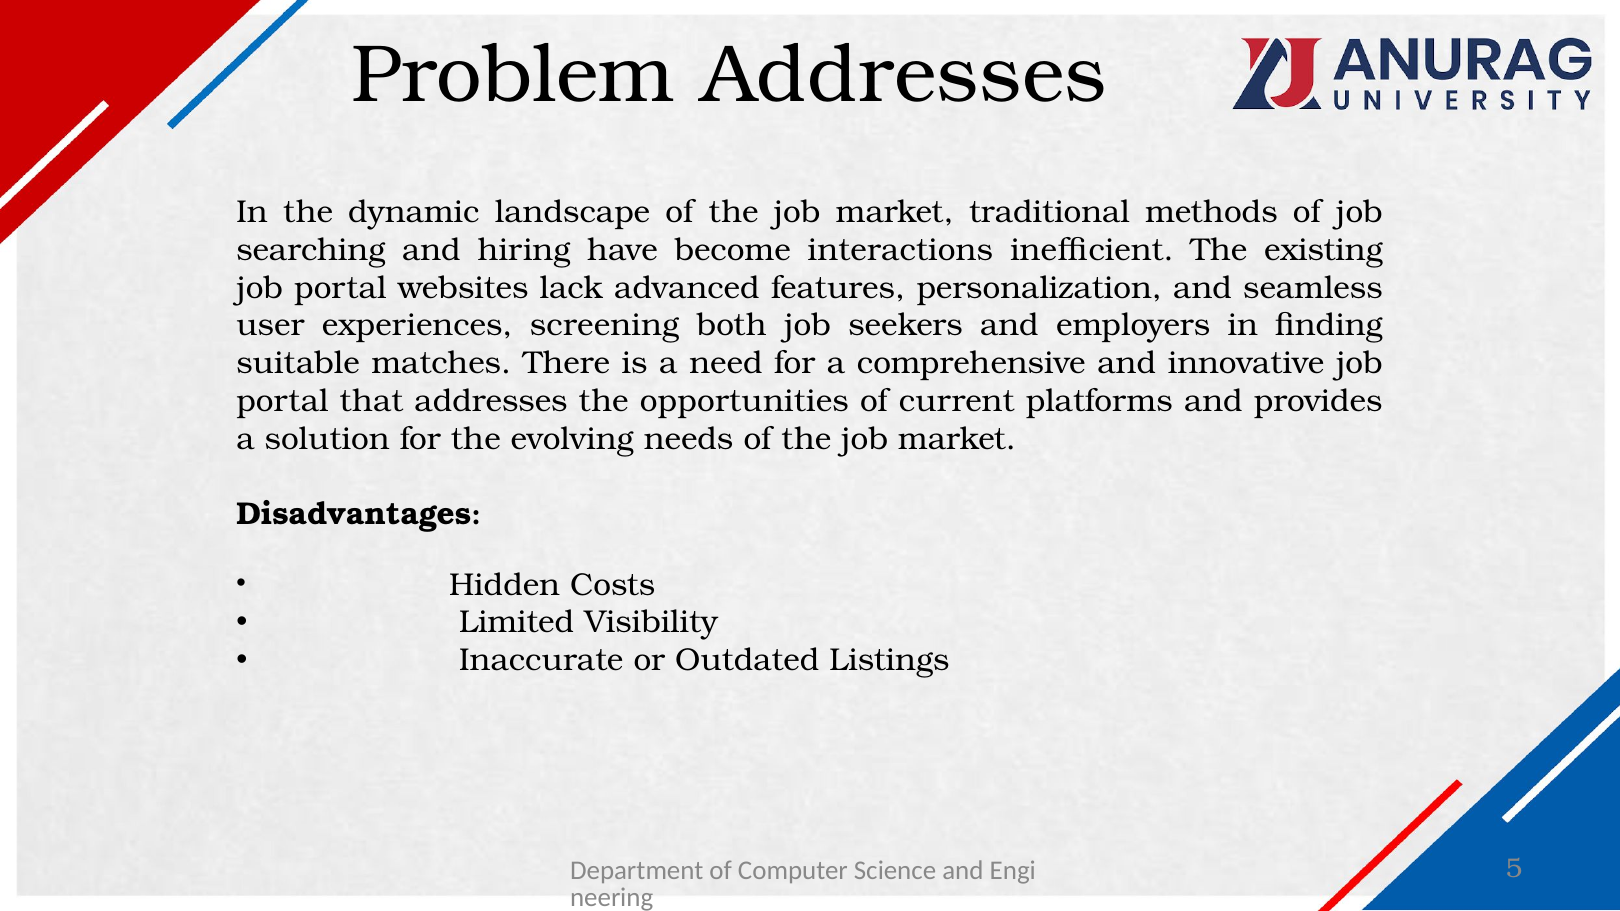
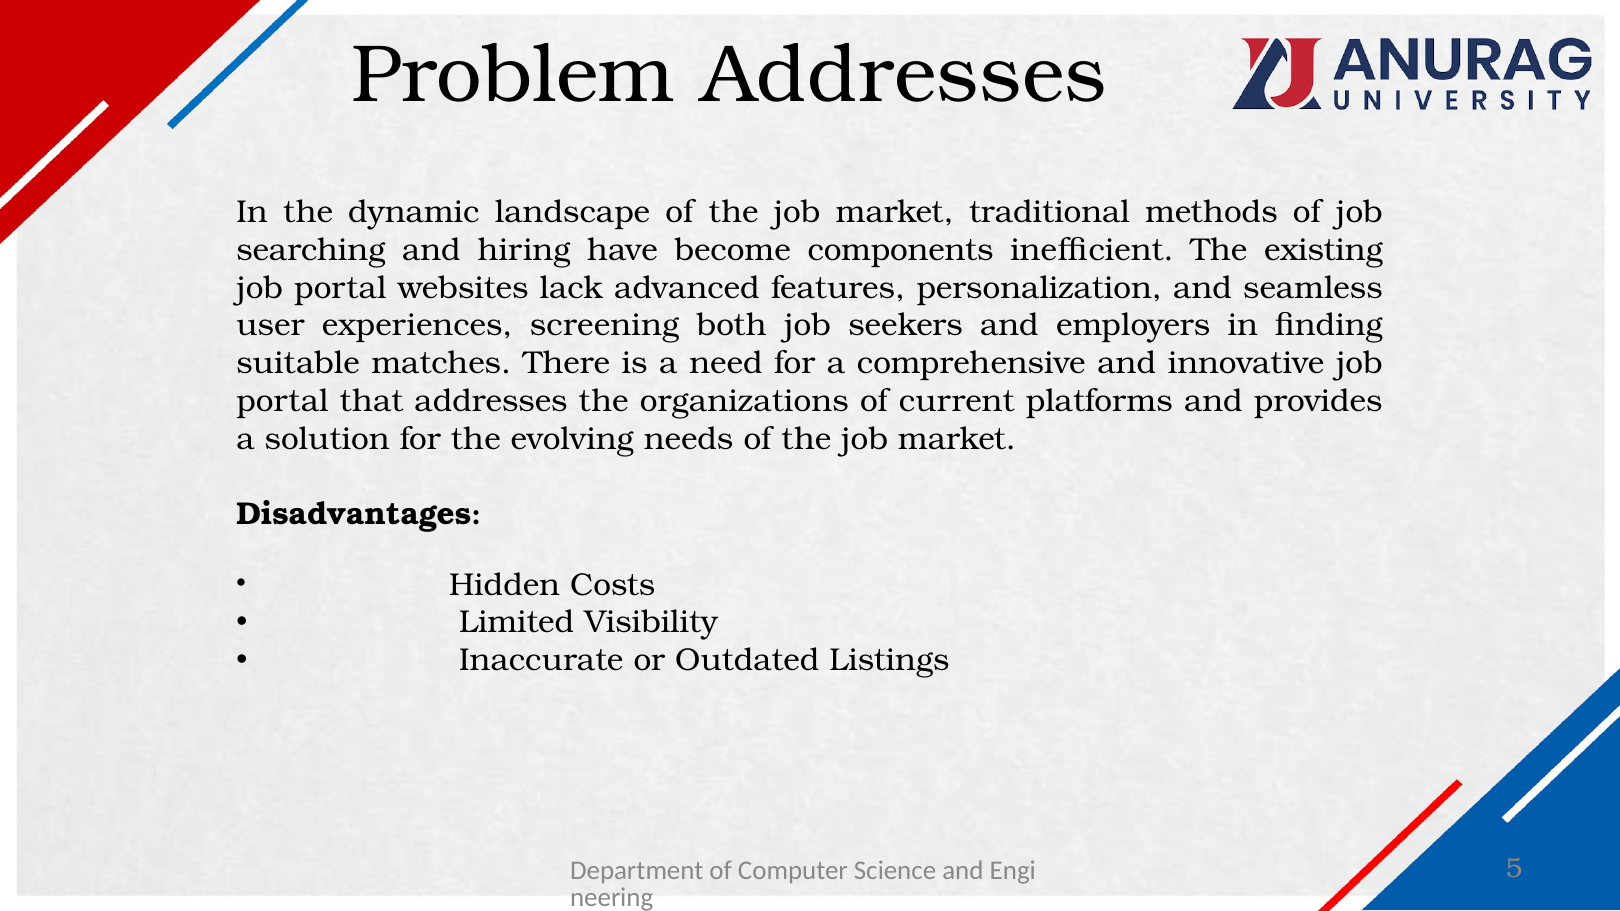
interactions: interactions -> components (901, 250)
opportunities: opportunities -> organizations (744, 401)
